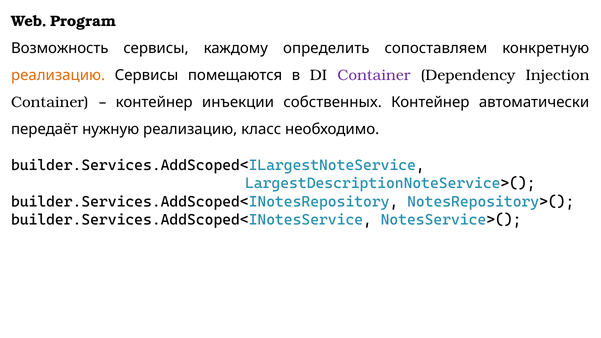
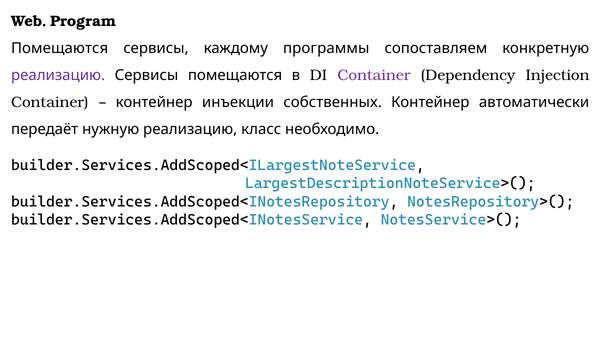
Возможность: Возможность -> Помещаются (60, 48)
определить: определить -> программы (326, 48)
реализацию colour: orange -> purple (58, 75)
